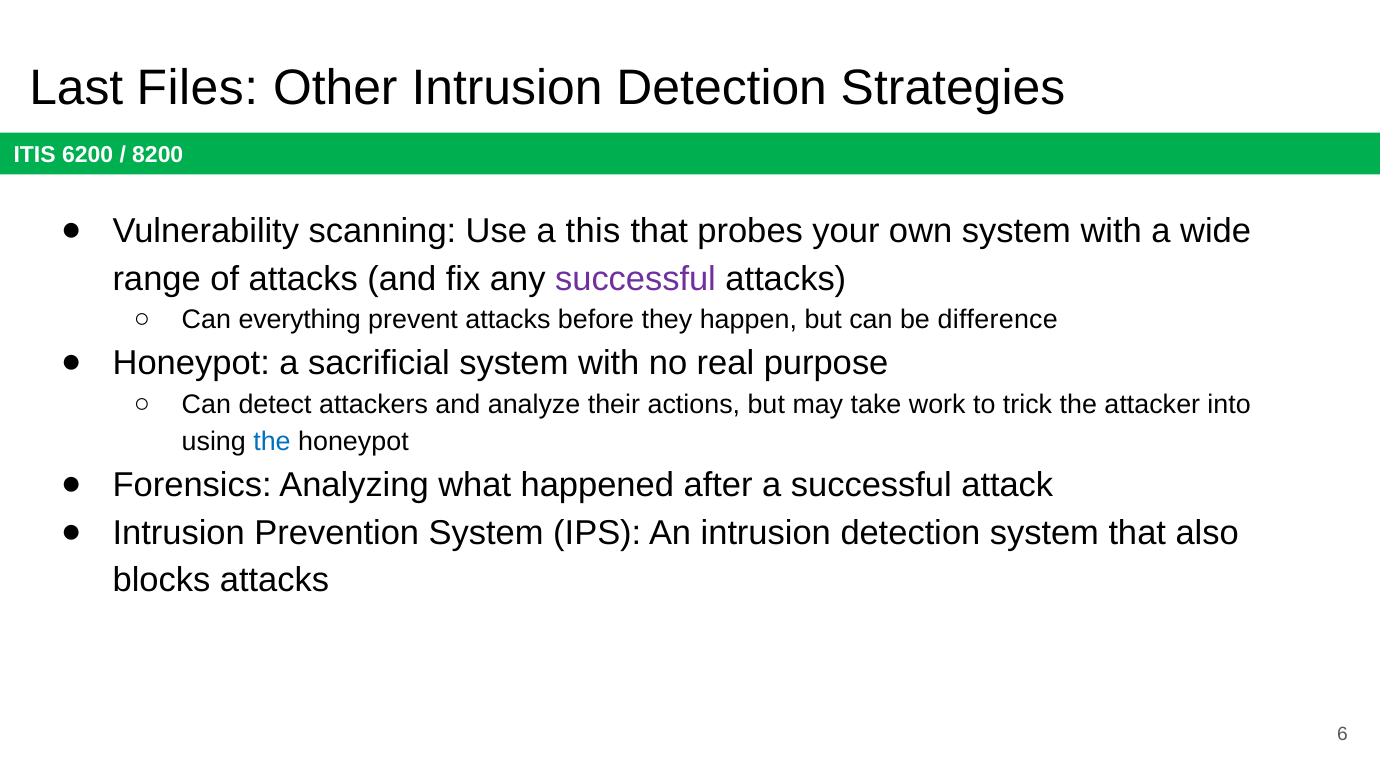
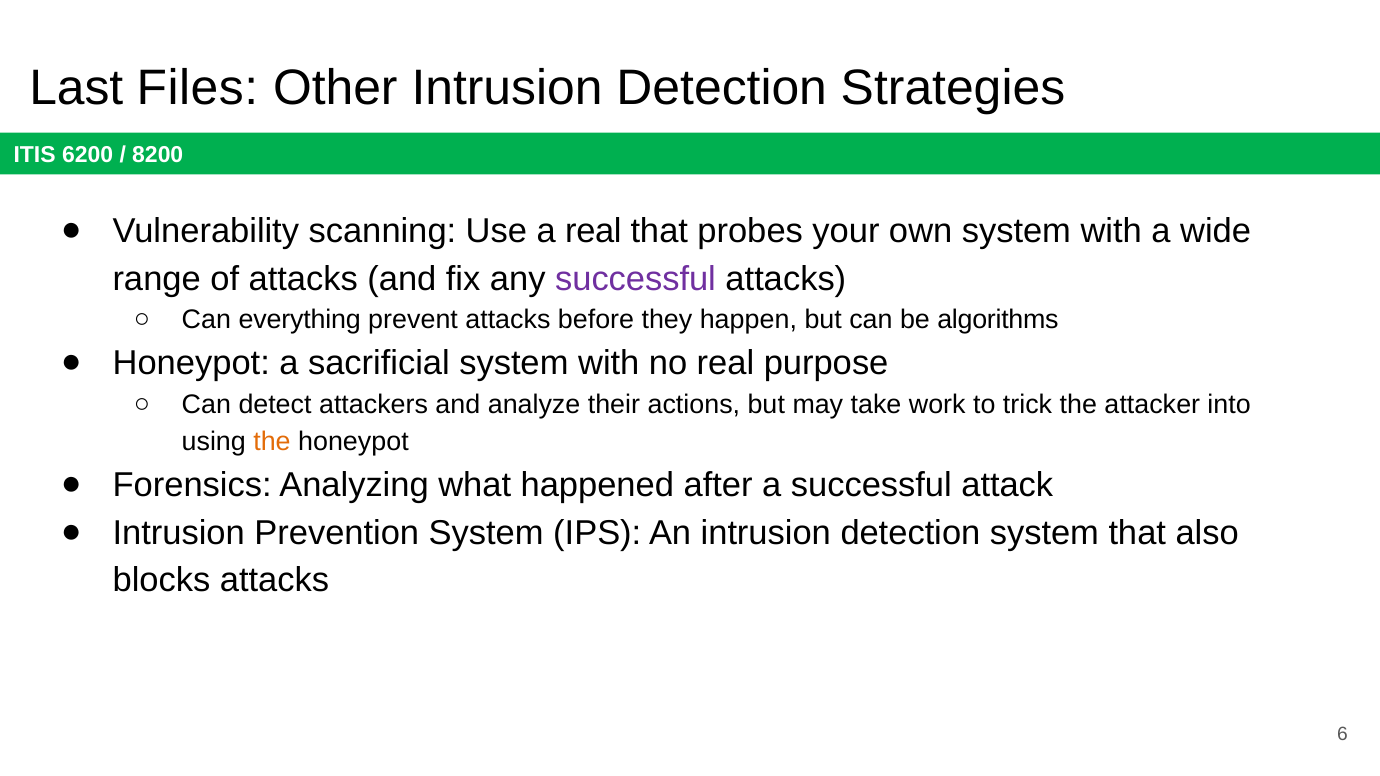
a this: this -> real (593, 231)
difference: difference -> algorithms (998, 320)
the colour: blue -> orange (272, 442)
